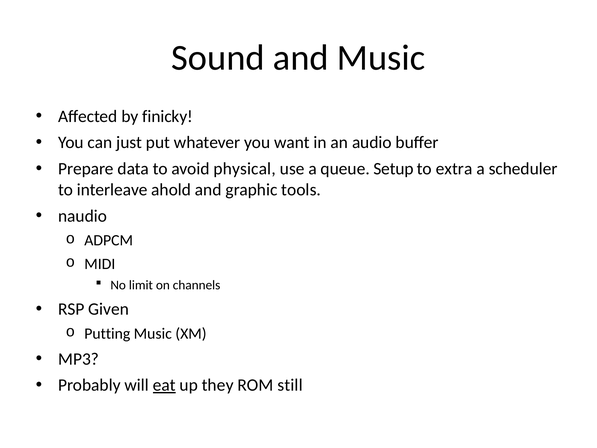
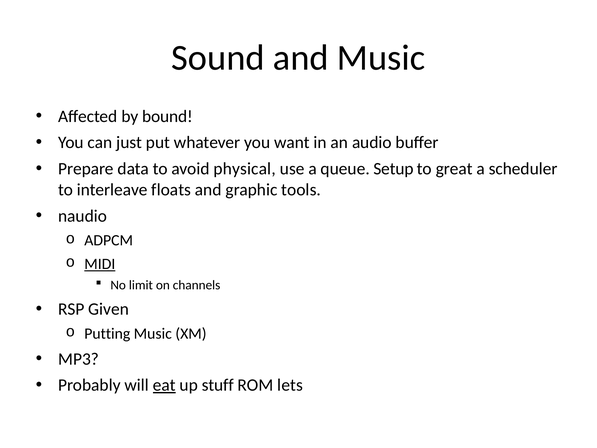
finicky: finicky -> bound (168, 116)
extra: extra -> great (454, 169)
ahold: ahold -> floats (171, 190)
MIDI underline: none -> present (100, 264)
they: they -> stuff (218, 385)
still: still -> lets (290, 385)
